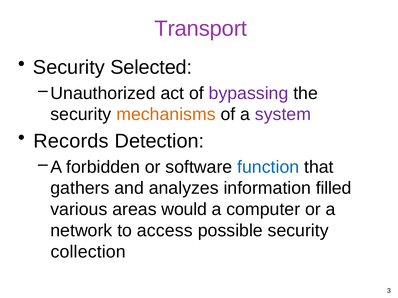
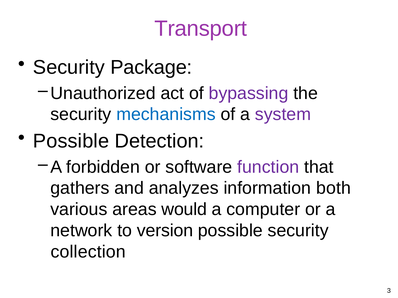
Selected: Selected -> Package (151, 67)
mechanisms colour: orange -> blue (166, 115)
Records: Records -> Possible (71, 141)
function colour: blue -> purple (268, 167)
filled: filled -> both (334, 188)
access: access -> version (165, 231)
